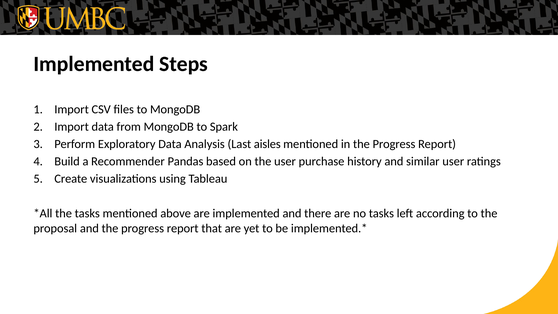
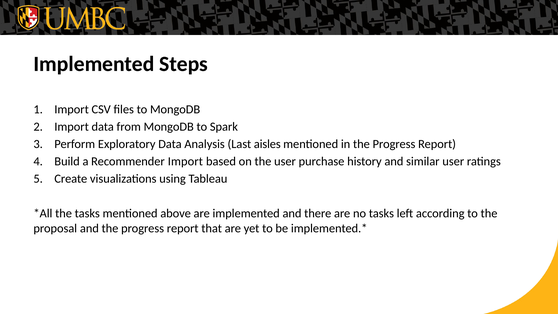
Recommender Pandas: Pandas -> Import (185, 161)
